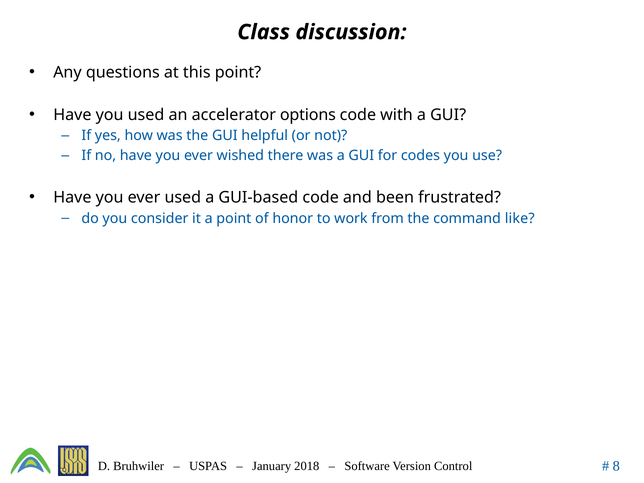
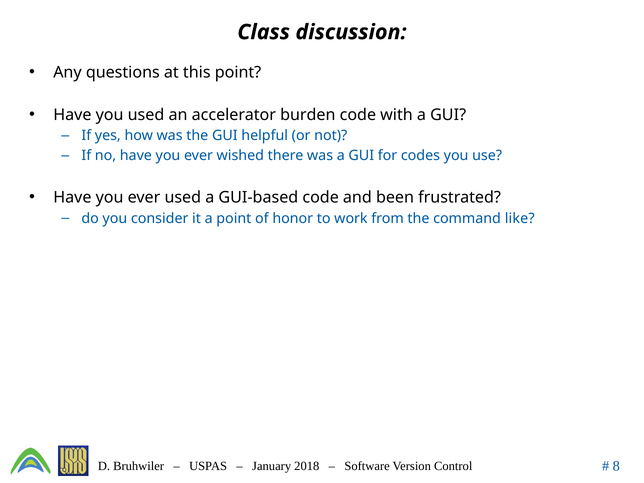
options: options -> burden (308, 115)
